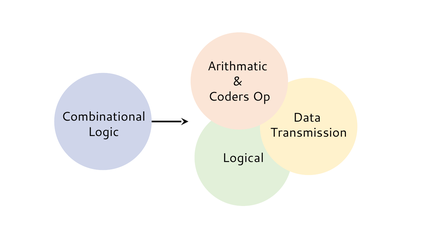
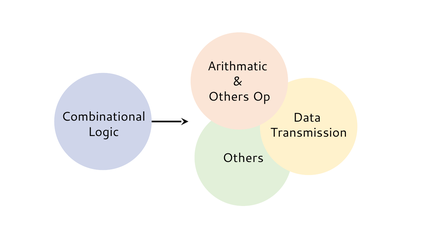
Coders: Coders -> Others (229, 97)
Logical: Logical -> Others (243, 158)
